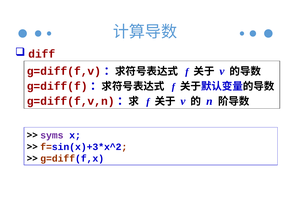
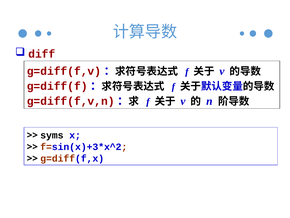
syms colour: purple -> black (52, 135)
